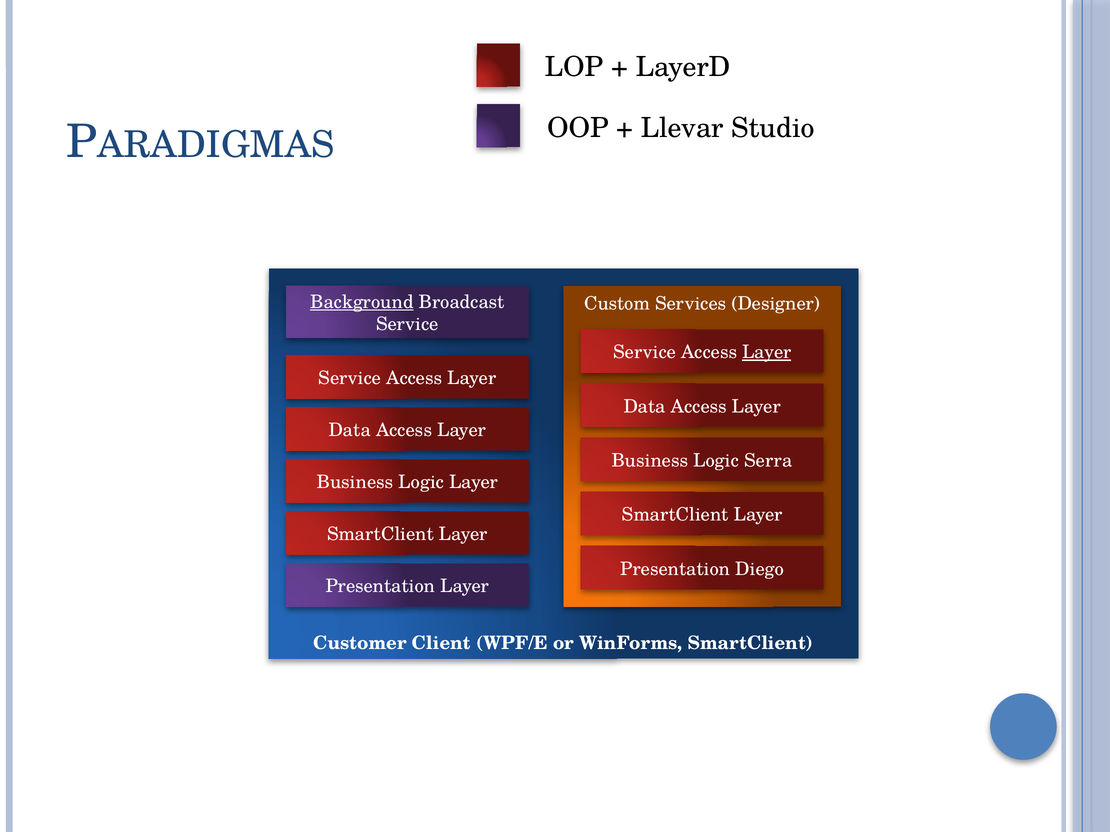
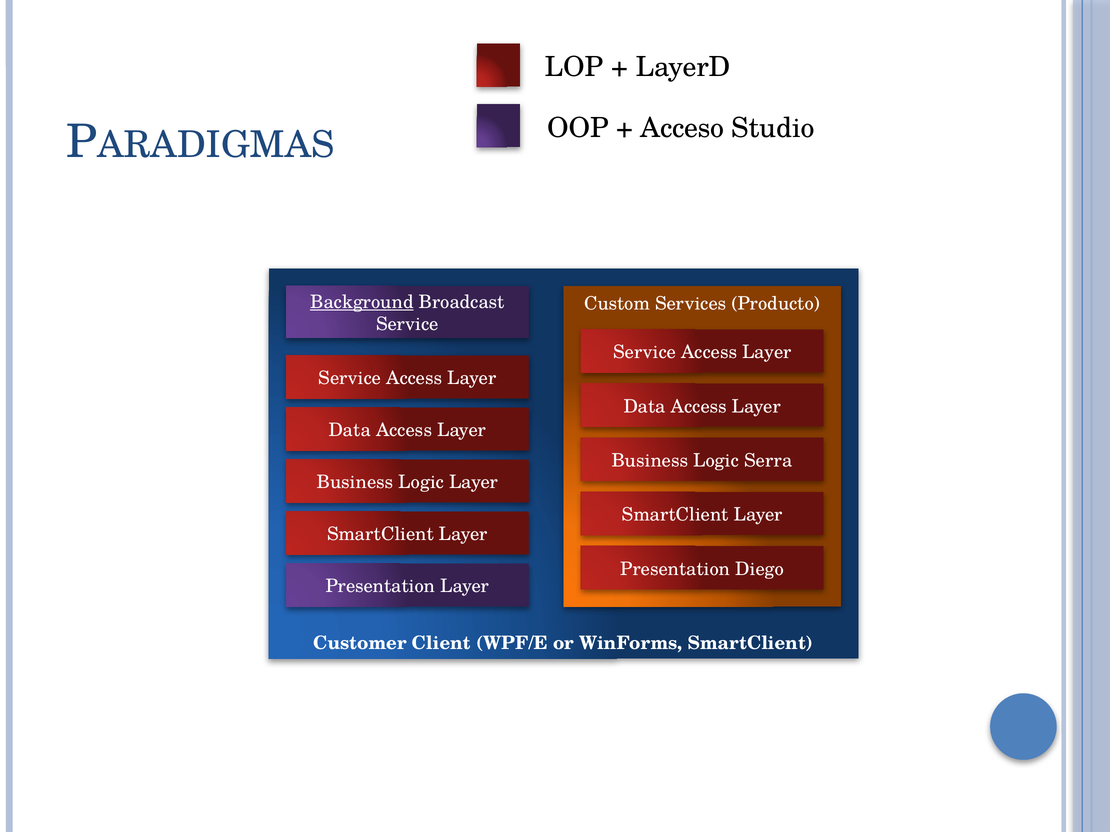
Llevar: Llevar -> Acceso (682, 128)
Designer: Designer -> Producto (776, 304)
Layer underline: present -> none (767, 352)
